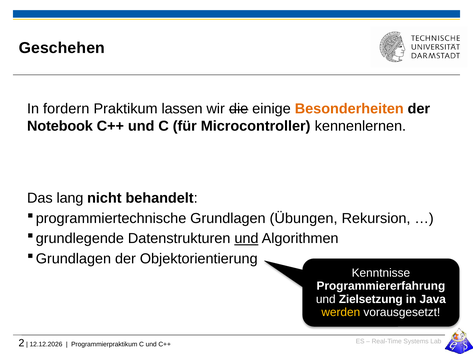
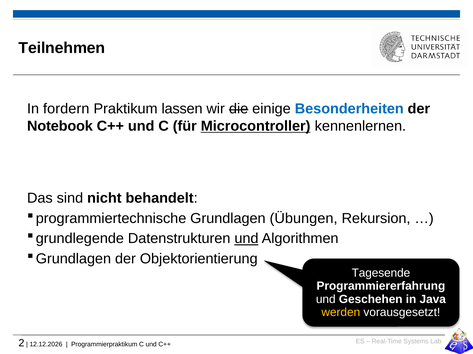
Geschehen: Geschehen -> Teilnehmen (62, 48)
Besonderheiten colour: orange -> blue (349, 109)
Microcontroller underline: none -> present (256, 126)
lang: lang -> sind (70, 199)
Kenntnisse: Kenntnisse -> Tagesende (381, 273)
Zielsetzung: Zielsetzung -> Geschehen (371, 300)
